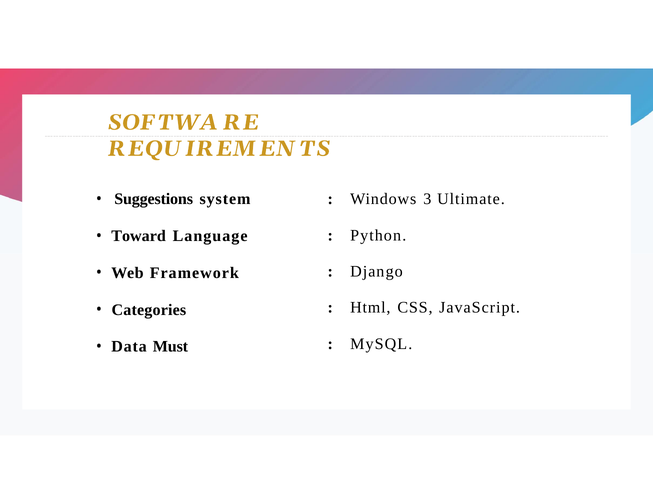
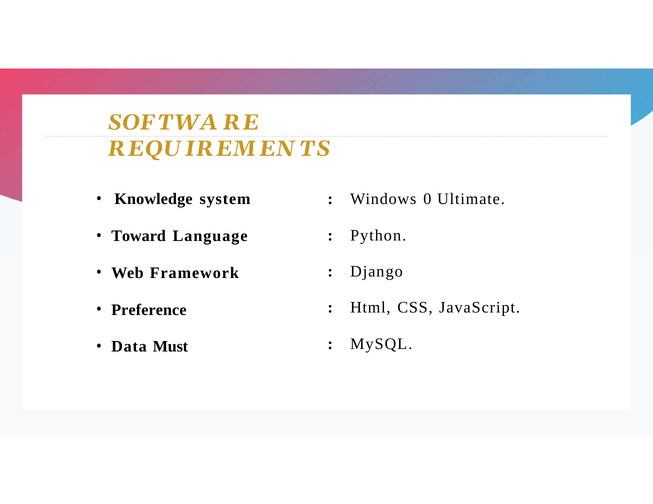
3: 3 -> 0 (427, 199)
Suggestions: Suggestions -> Knowledge (153, 199)
Categories: Categories -> Preference (149, 310)
